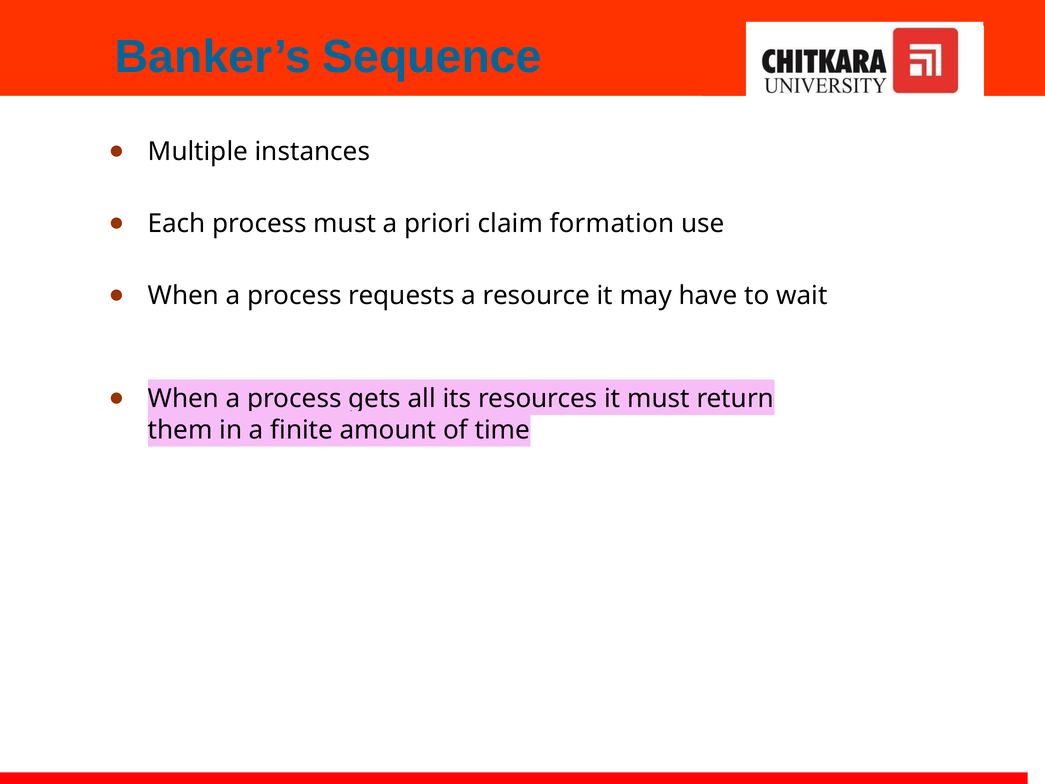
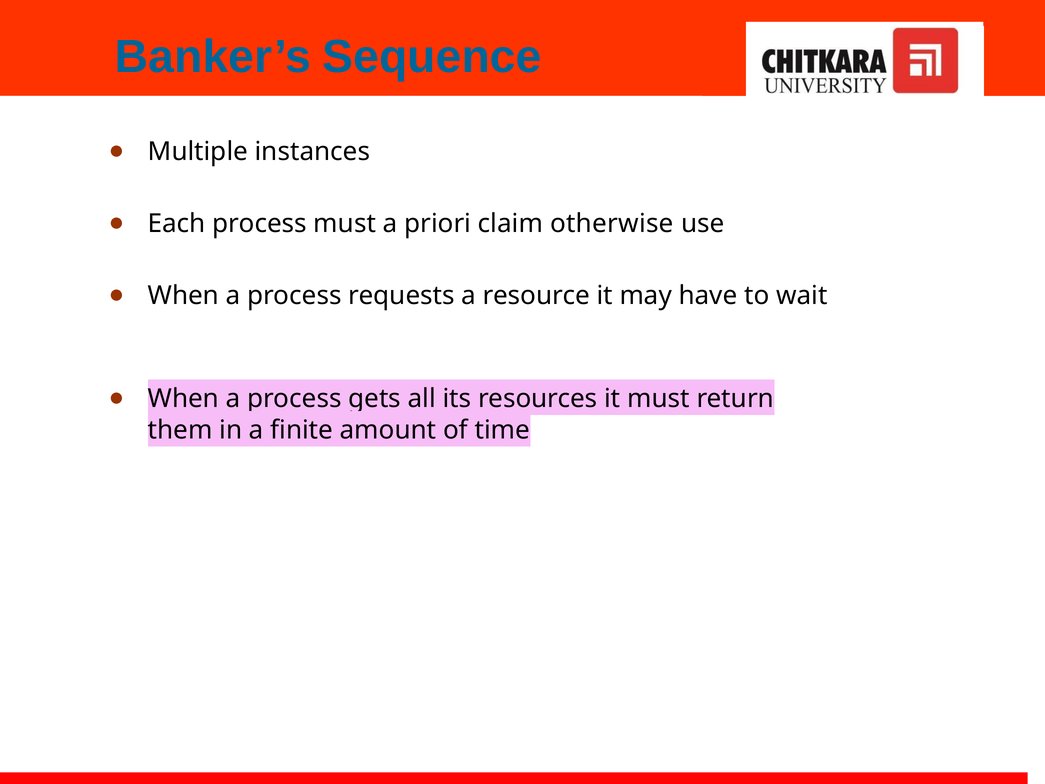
formation: formation -> otherwise (612, 224)
